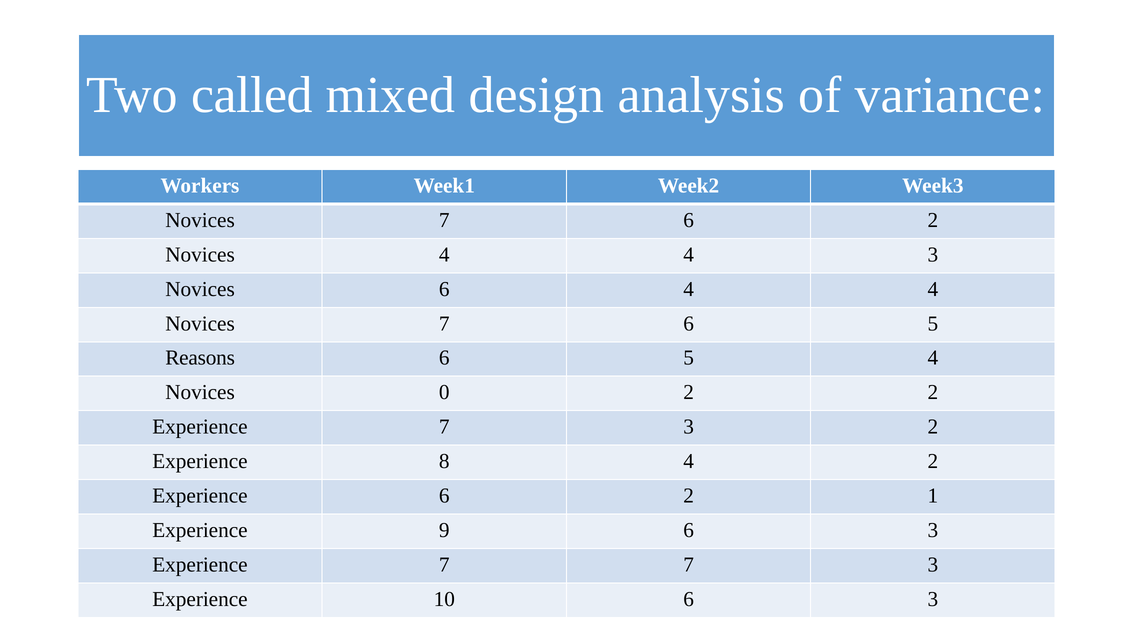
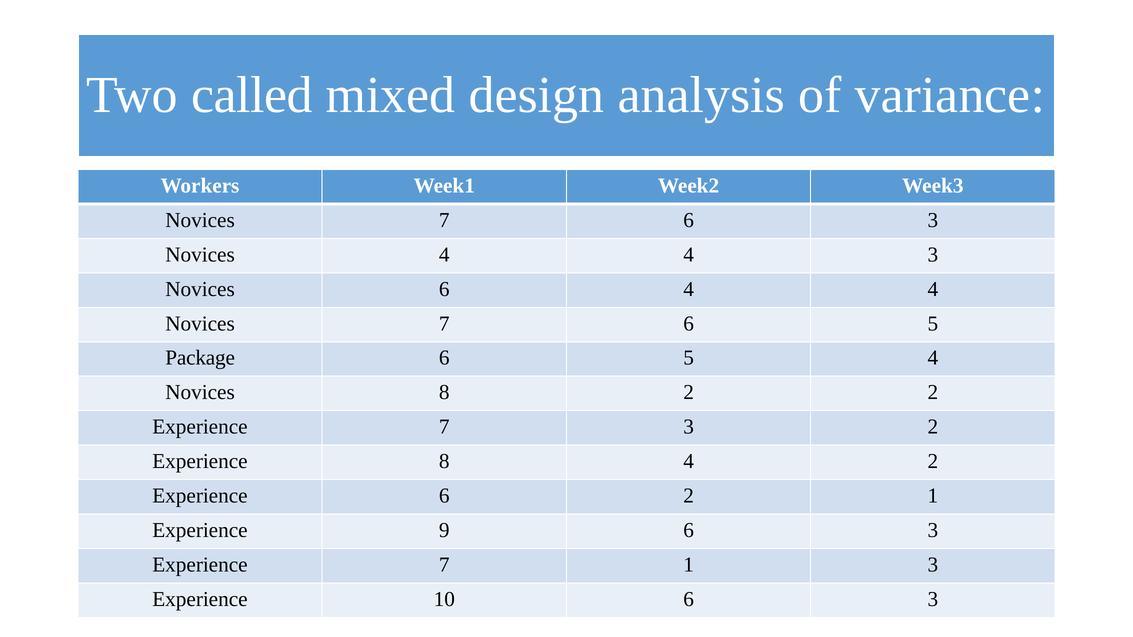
7 6 2: 2 -> 3 (933, 220)
Reasons: Reasons -> Package (200, 358)
Novices 0: 0 -> 8 (444, 393)
7 7: 7 -> 1 (689, 565)
